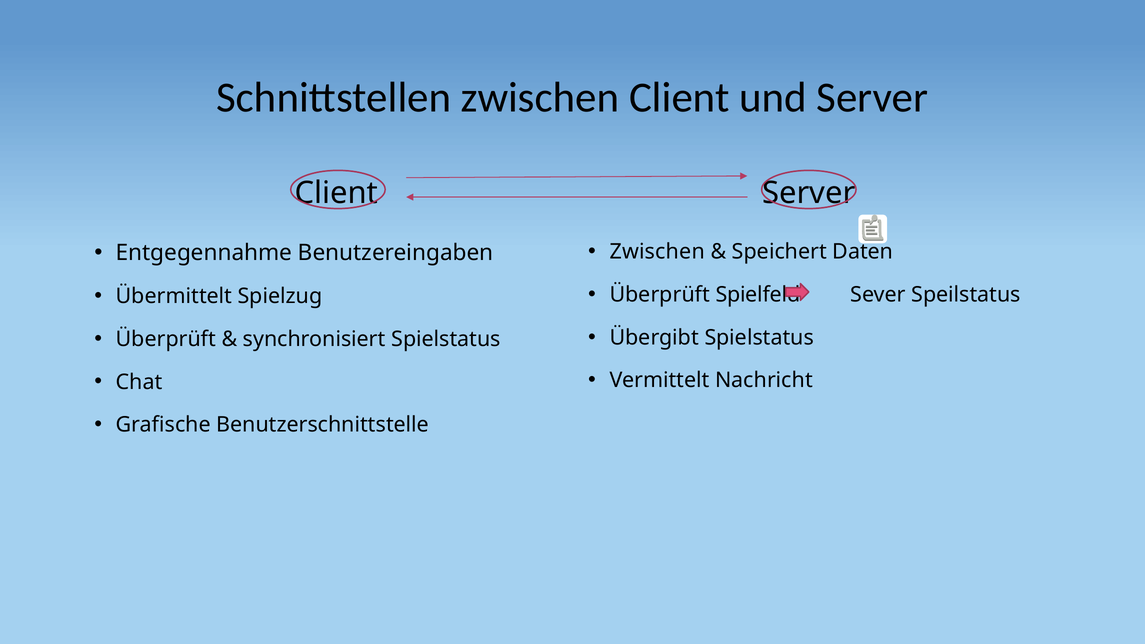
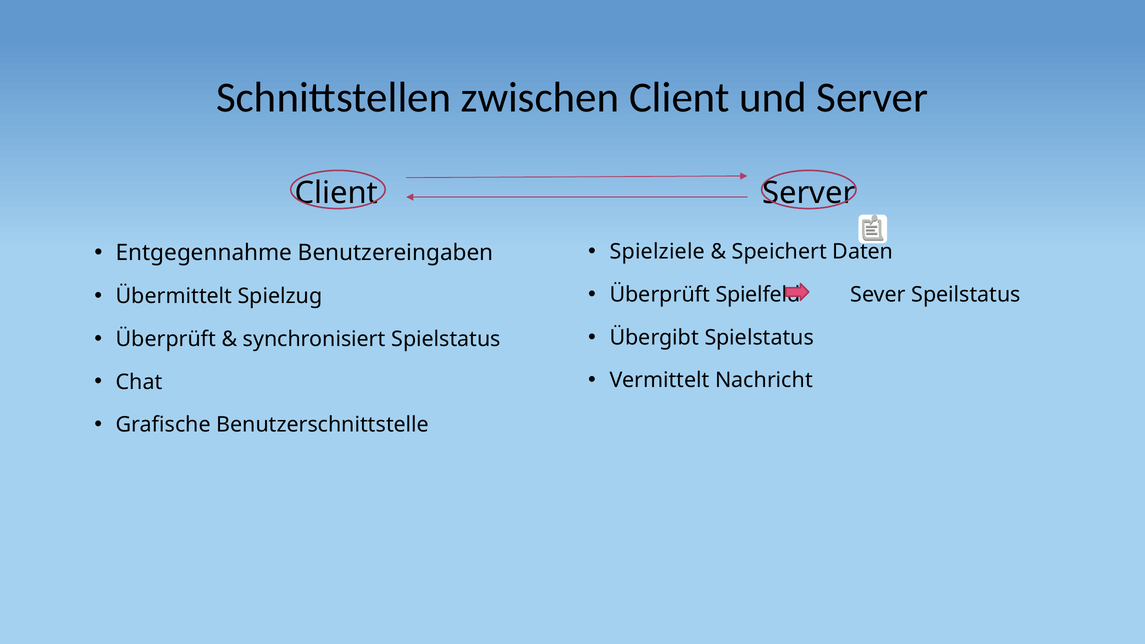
Zwischen: Zwischen -> Spielziele (657, 252)
